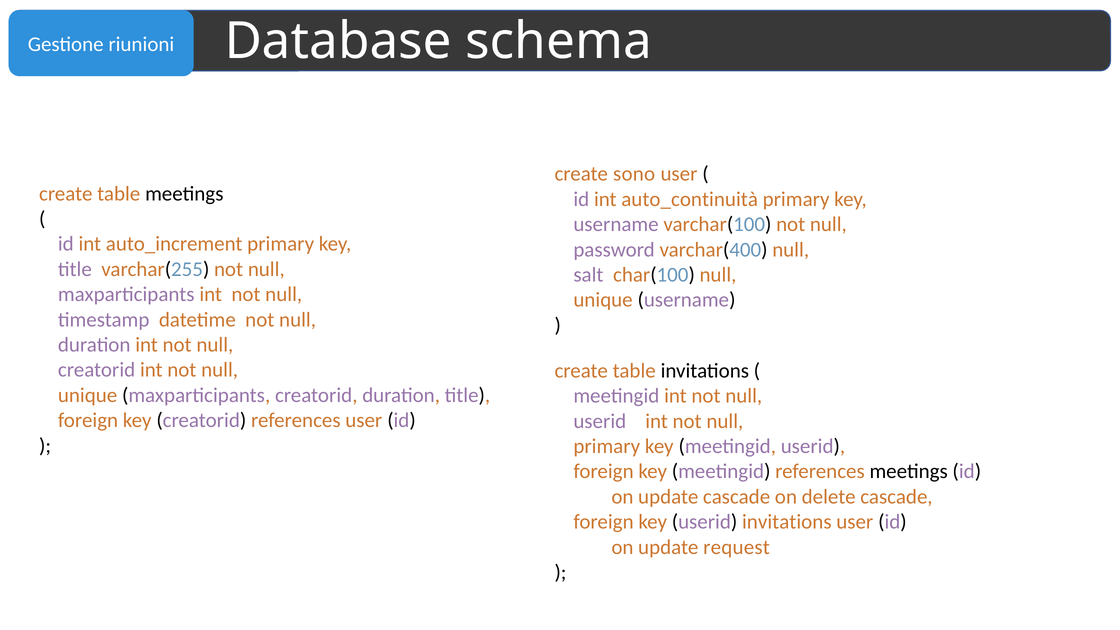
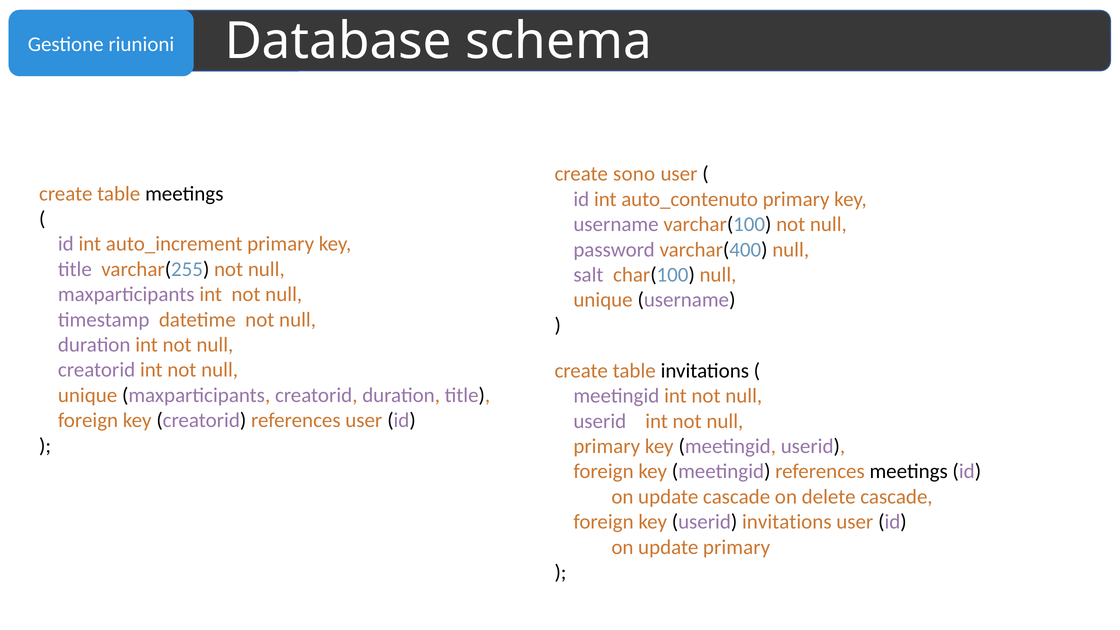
auto_continuità: auto_continuità -> auto_contenuto (690, 199)
update request: request -> primary (737, 547)
